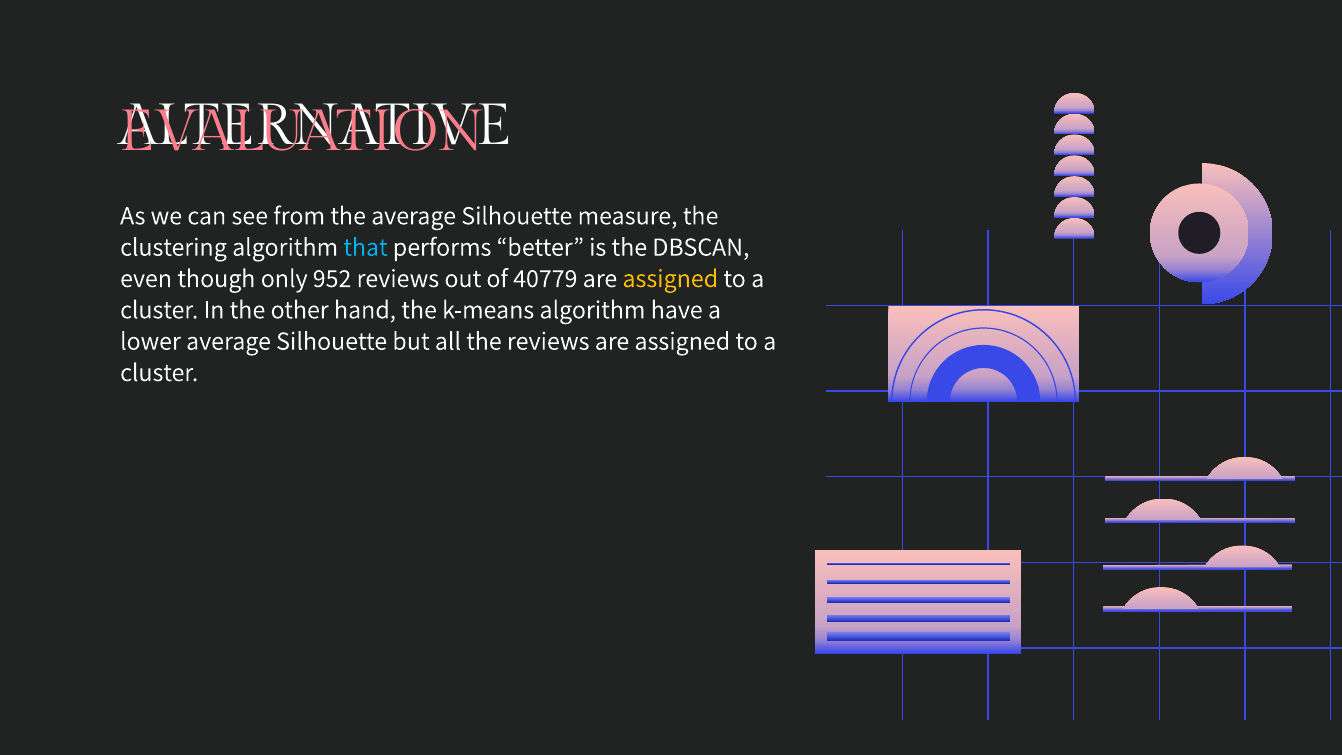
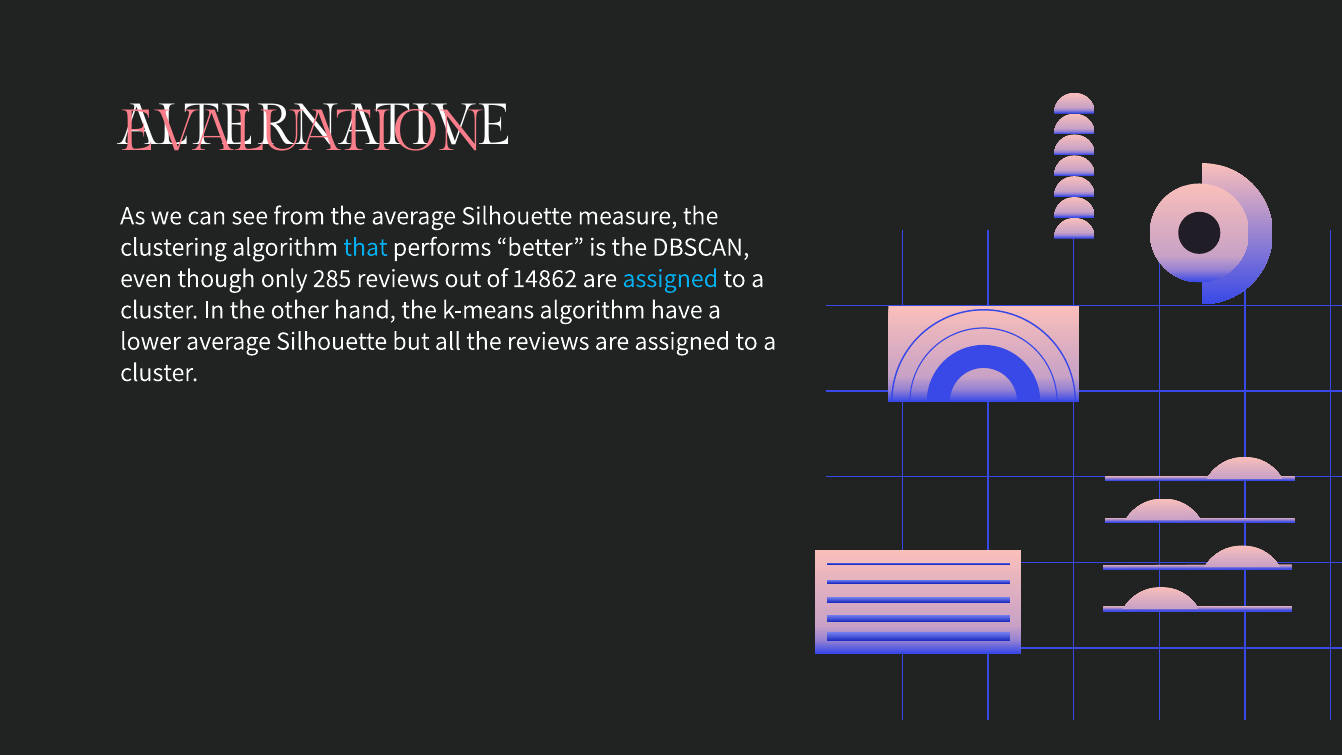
952: 952 -> 285 (332, 278)
40779: 40779 -> 14862 (545, 278)
assigned colour: yellow -> light blue (670, 278)
